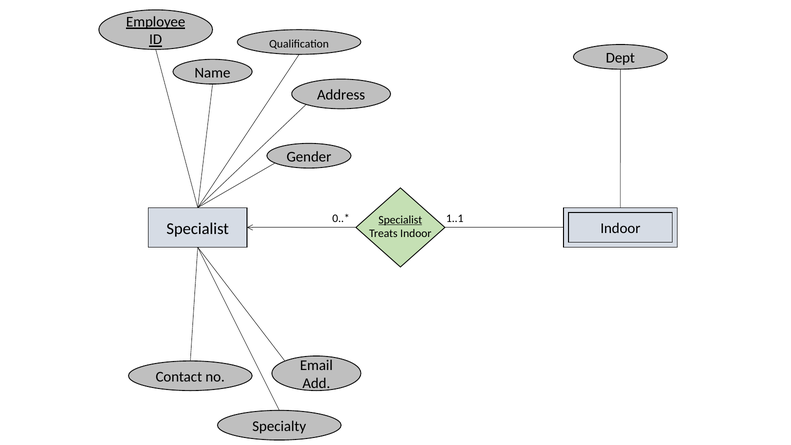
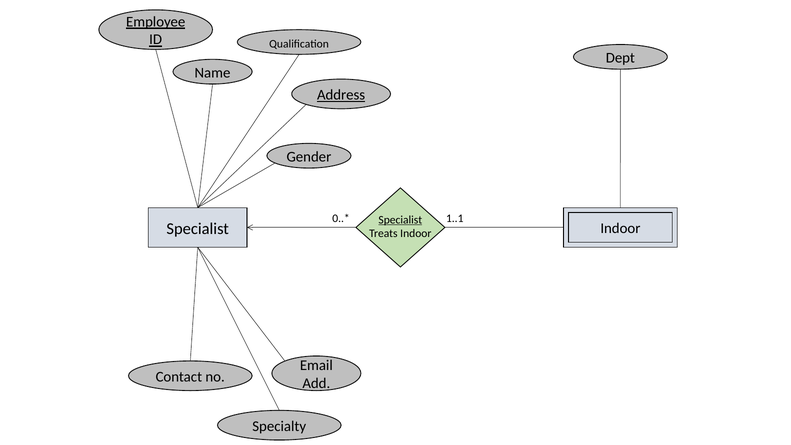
Address underline: none -> present (341, 95)
